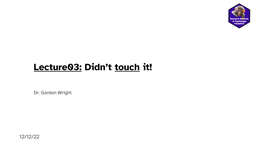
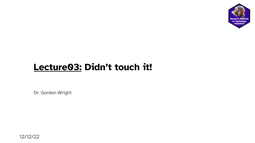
touch underline: present -> none (127, 67)
